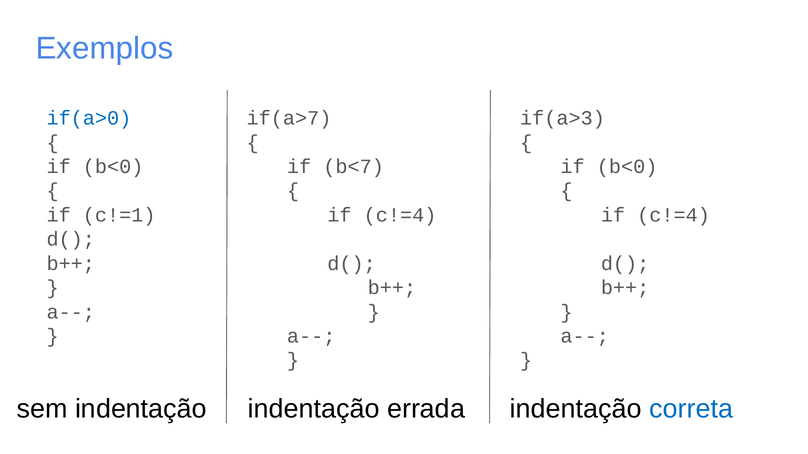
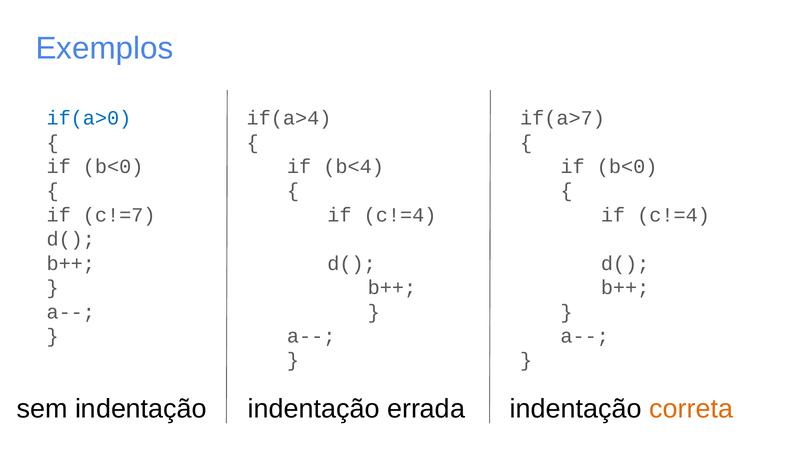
if(a>7: if(a>7 -> if(a>4 (289, 118)
if(a>3: if(a>3 -> if(a>7 (562, 118)
b<7: b<7 -> b<4 (354, 167)
c!=1: c!=1 -> c!=7 (119, 215)
correta colour: blue -> orange (691, 410)
